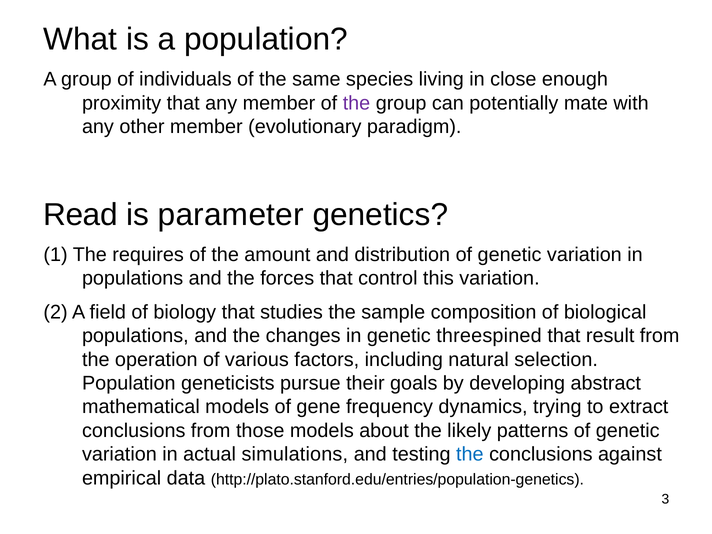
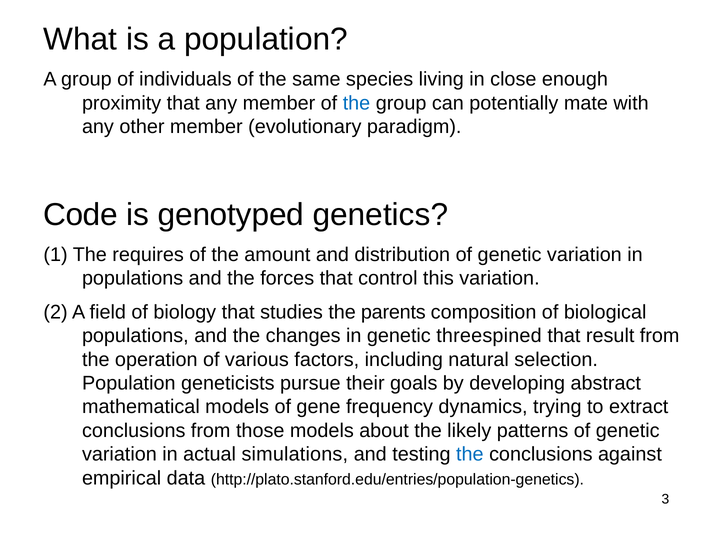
the colour: purple -> blue (357, 103)
Read: Read -> Code (81, 215)
parameter: parameter -> genotyped (231, 215)
sample: sample -> parents (393, 312)
